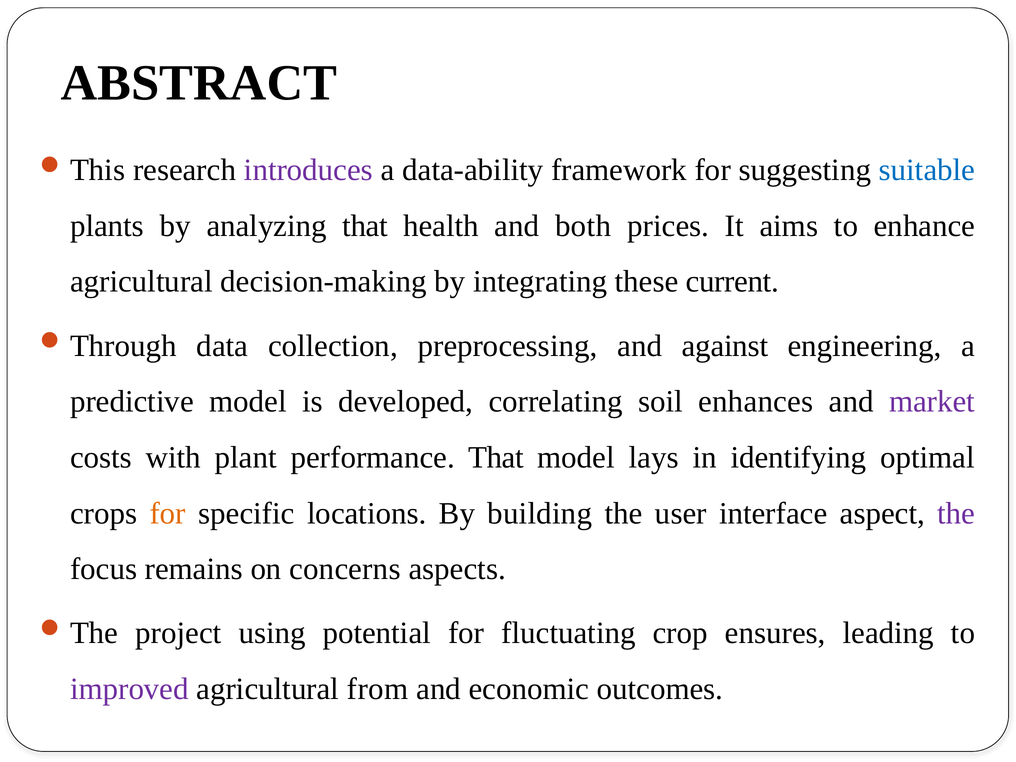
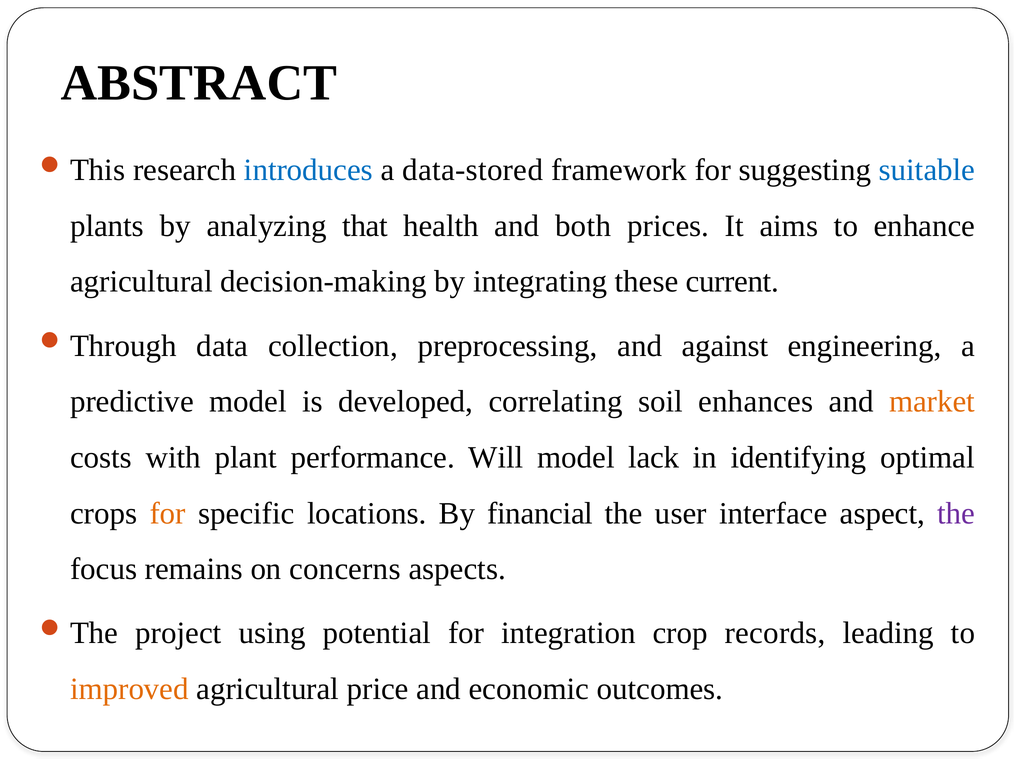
introduces colour: purple -> blue (308, 170)
data-ability: data-ability -> data-stored (473, 170)
market colour: purple -> orange (932, 402)
performance That: That -> Will (496, 457)
lays: lays -> lack (654, 457)
building: building -> financial (540, 513)
fluctuating: fluctuating -> integration (569, 633)
ensures: ensures -> records (775, 633)
improved colour: purple -> orange (129, 689)
from: from -> price (378, 689)
